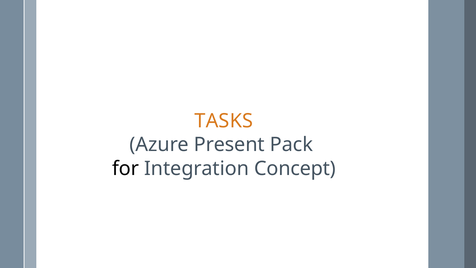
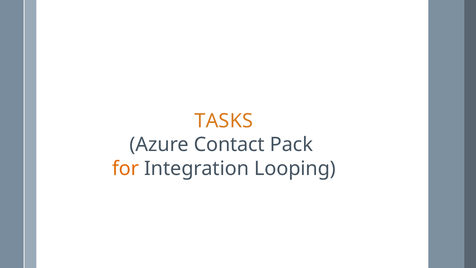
Present: Present -> Contact (229, 145)
for colour: black -> orange (126, 168)
Concept: Concept -> Looping (295, 168)
